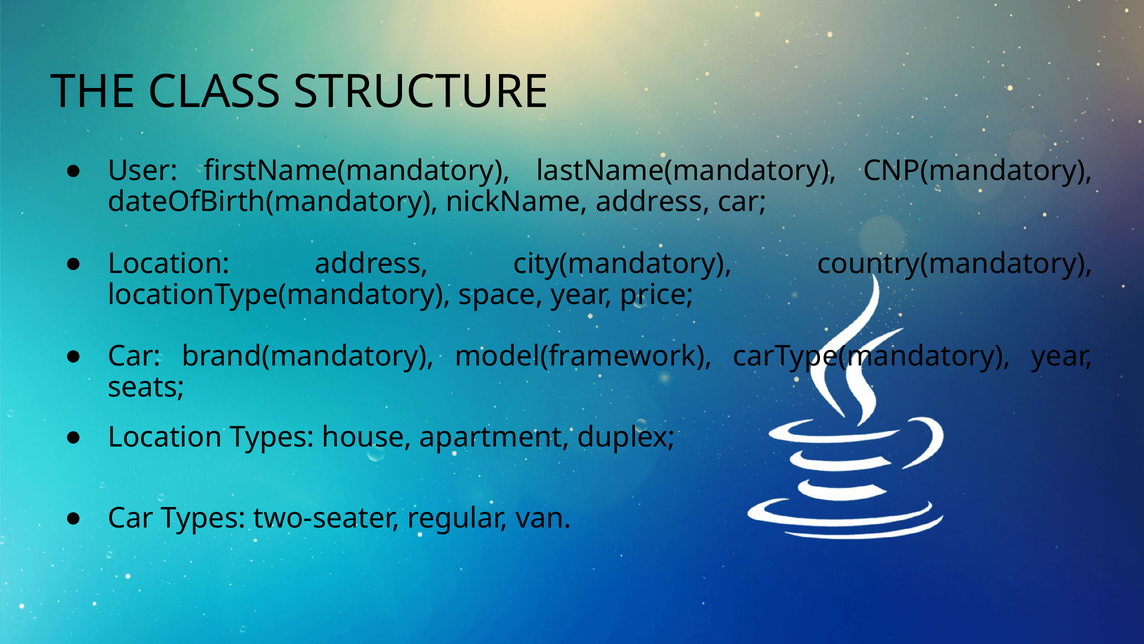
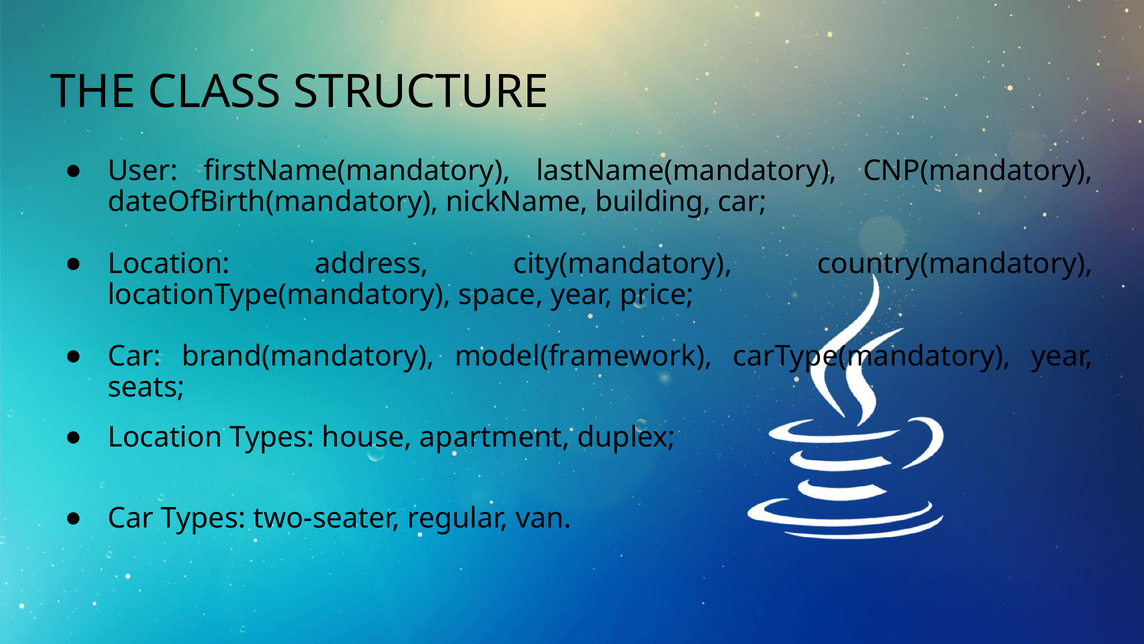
nickName address: address -> building (653, 202)
